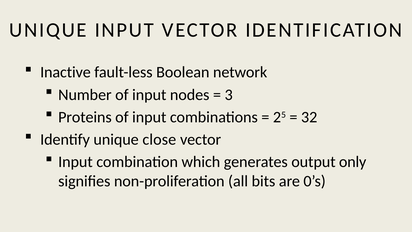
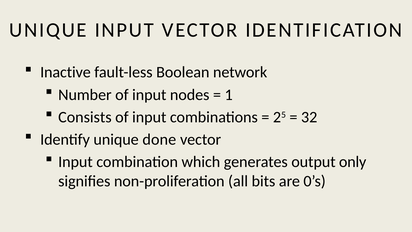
3: 3 -> 1 (229, 95)
Proteins: Proteins -> Consists (85, 117)
close: close -> done (159, 139)
